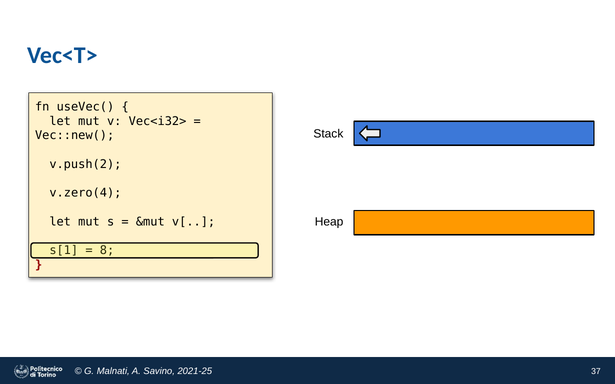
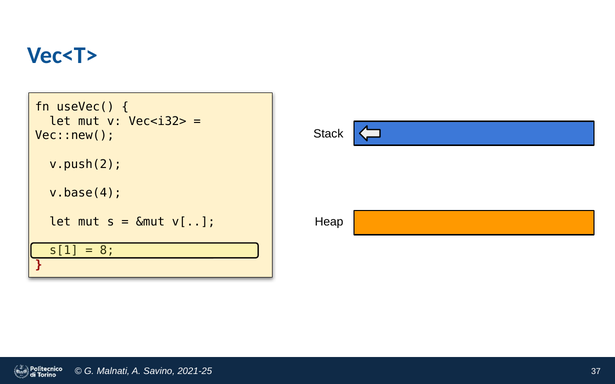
v.zero(4: v.zero(4 -> v.base(4 (85, 193)
